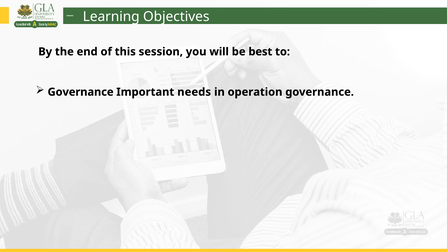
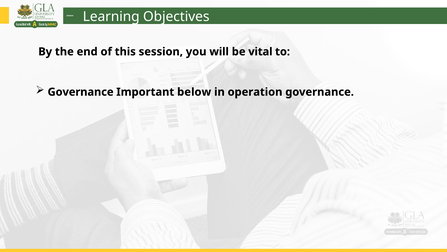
best: best -> vital (260, 52)
needs: needs -> below (194, 92)
